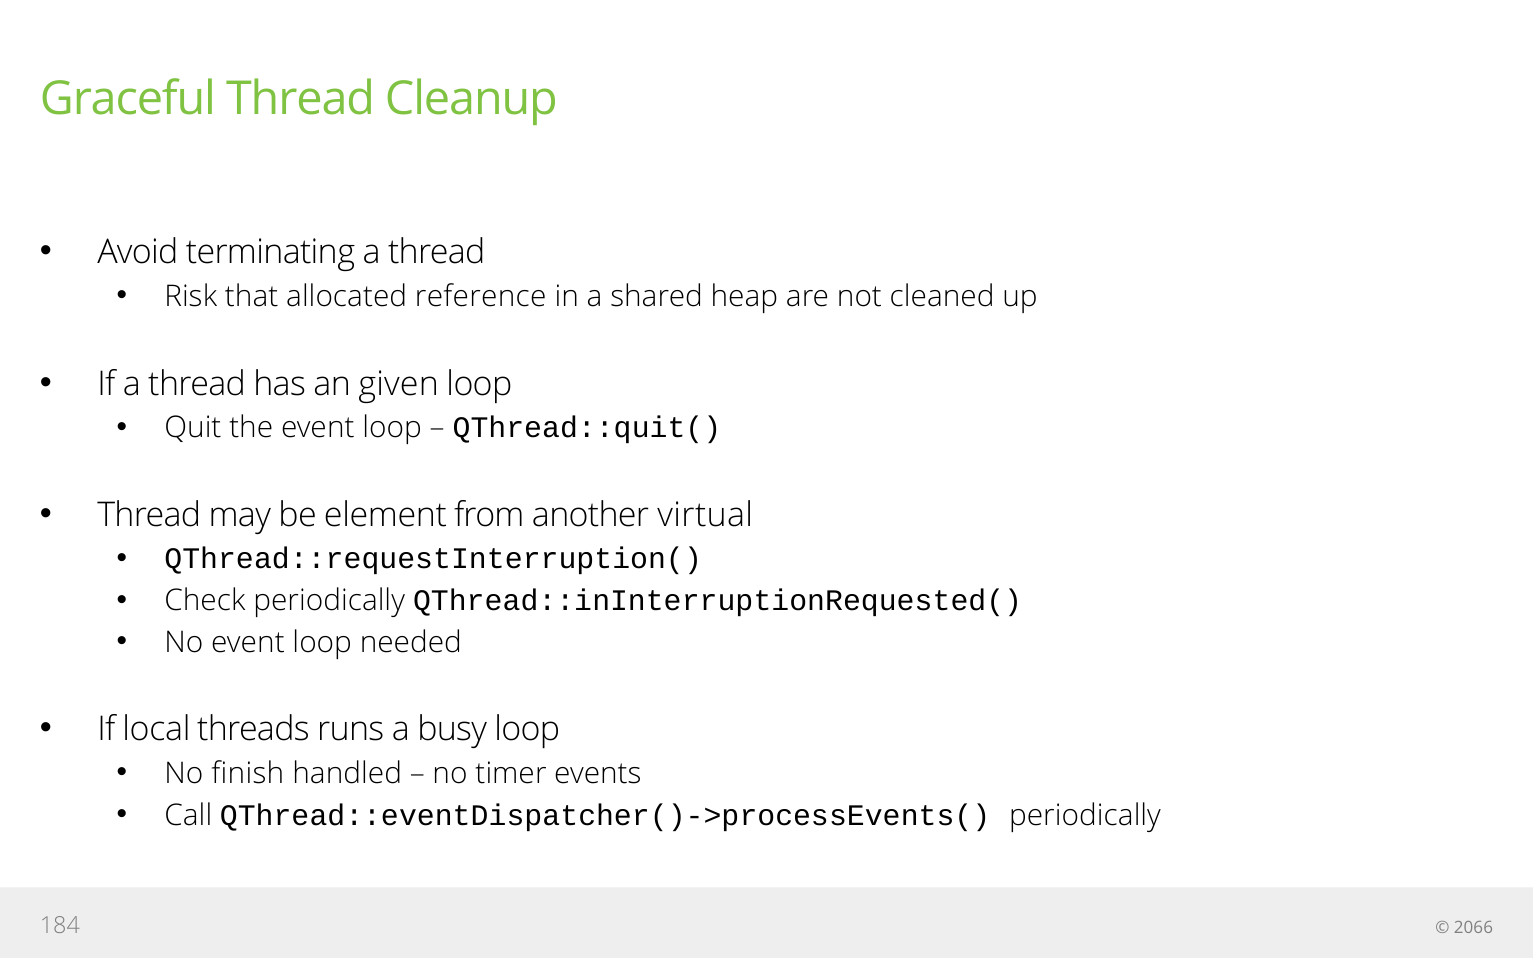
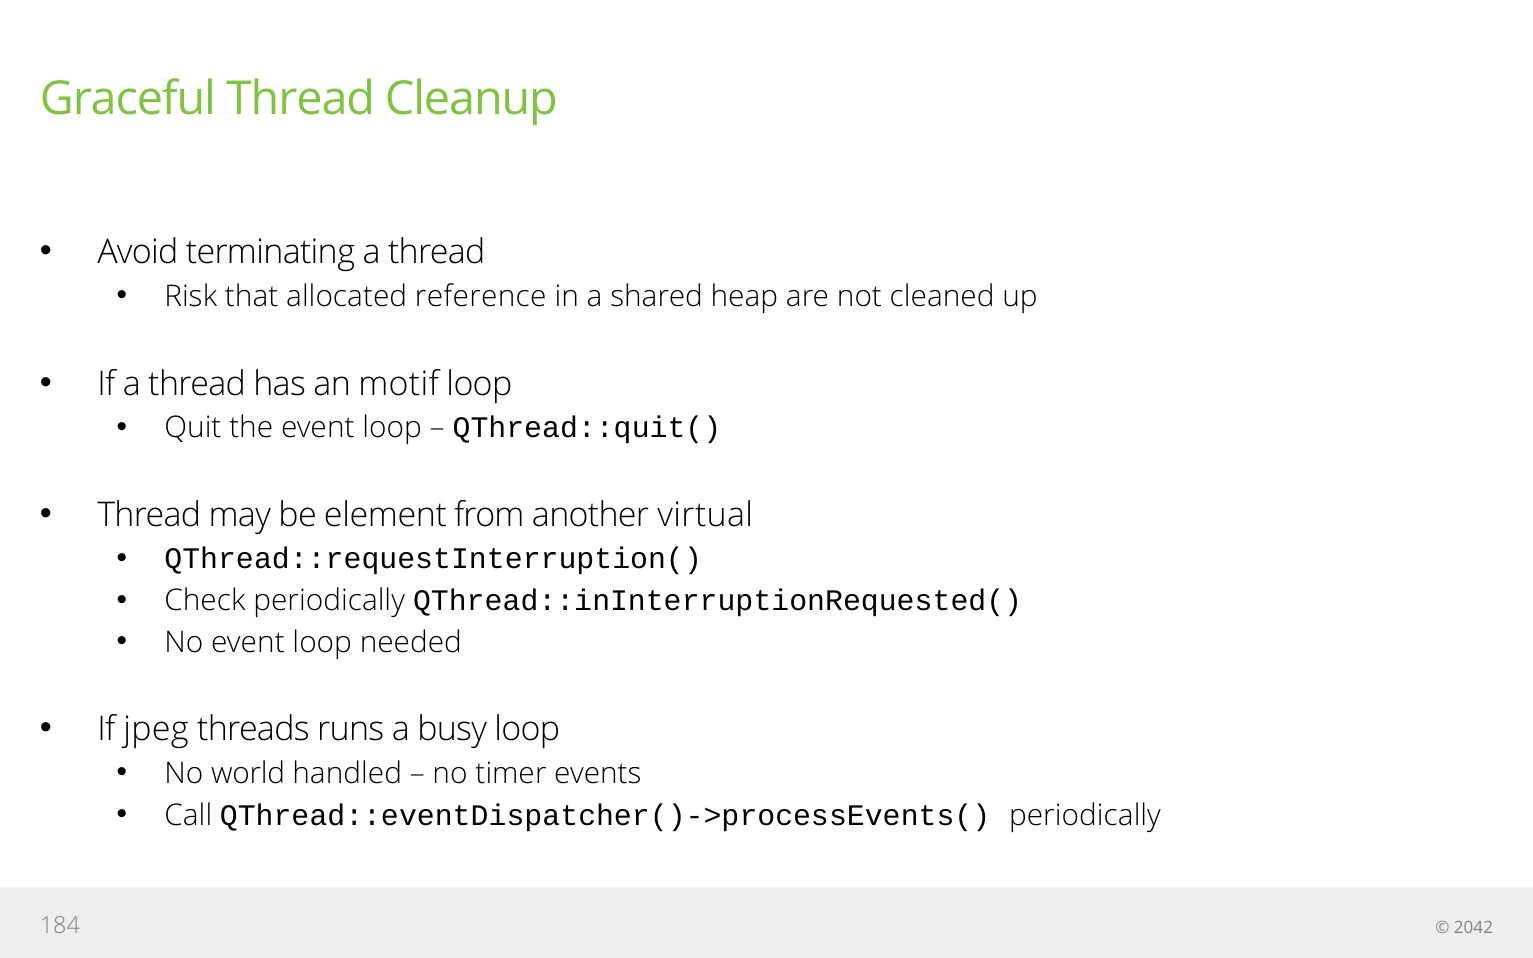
given: given -> motif (399, 384)
local: local -> jpeg (156, 730)
finish: finish -> world (248, 774)
2066: 2066 -> 2042 (1473, 928)
